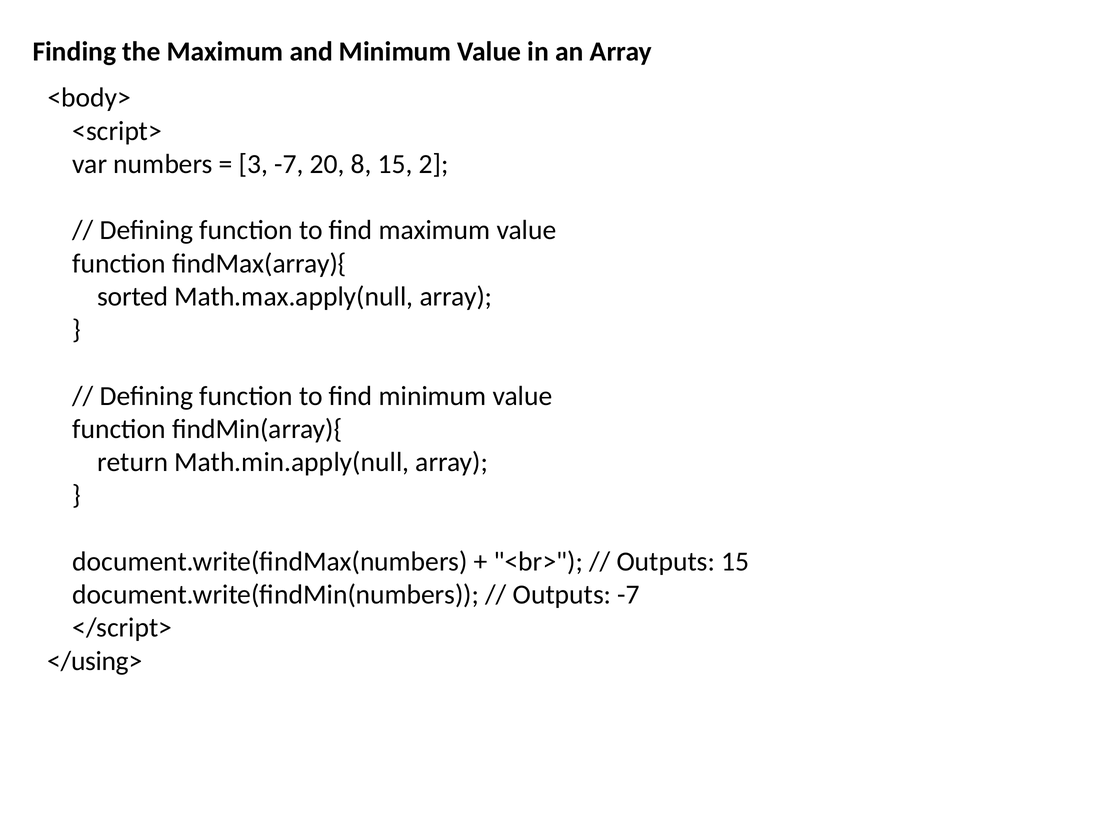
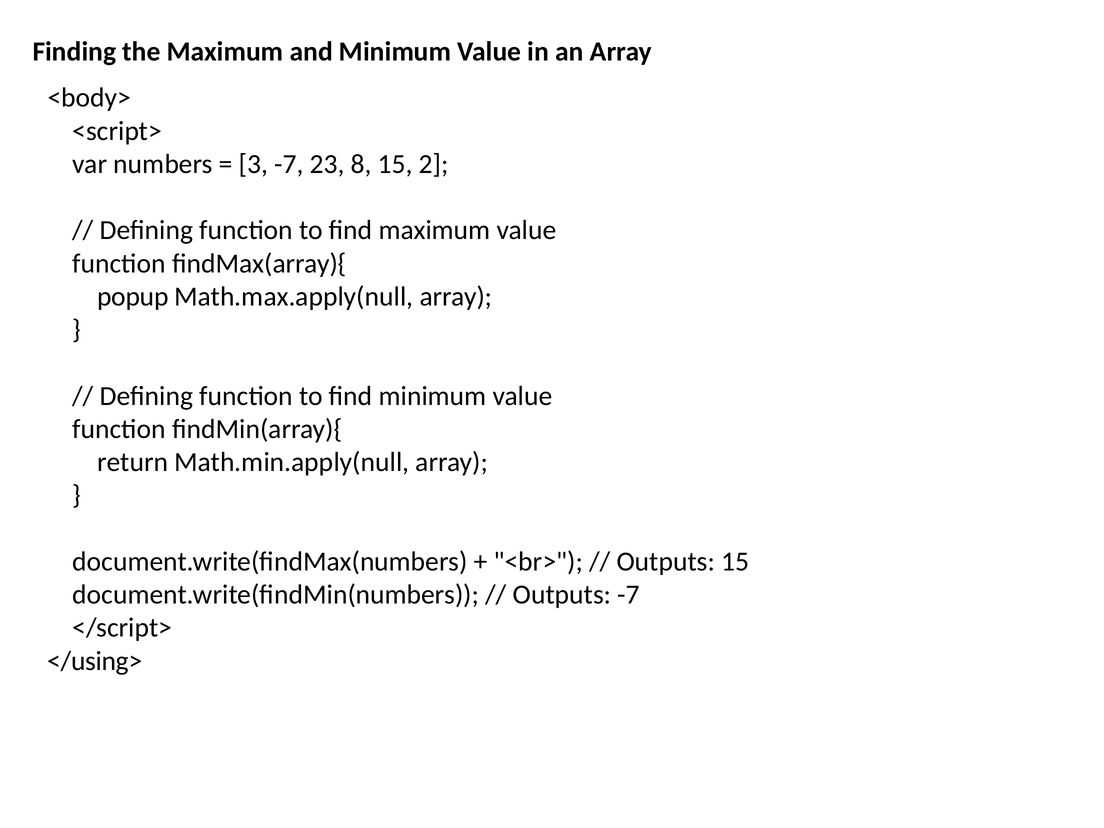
20: 20 -> 23 (327, 164)
sorted: sorted -> popup (133, 297)
